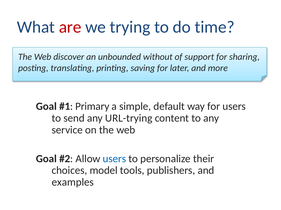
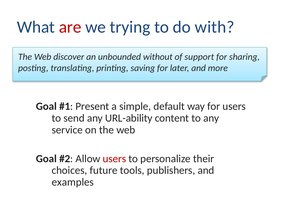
time: time -> with (215, 27)
Primary: Primary -> Present (92, 107)
URL-trying: URL-trying -> URL-ability (129, 119)
users colour: blue -> red (114, 159)
model: model -> future (104, 171)
